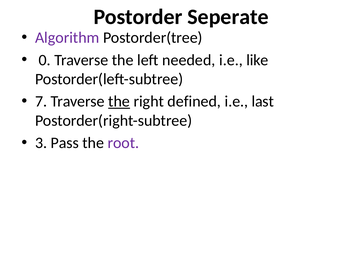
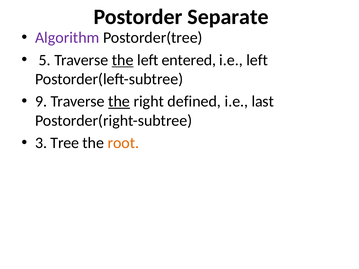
Seperate: Seperate -> Separate (228, 17)
0: 0 -> 5 (45, 60)
the underline: none -> present (123, 60)
needed: needed -> entered (189, 60)
i.e like: like -> left (257, 60)
7: 7 -> 9 (41, 102)
Pass: Pass -> Tree (65, 143)
root colour: purple -> orange (123, 143)
